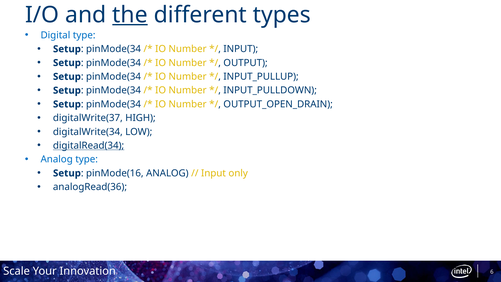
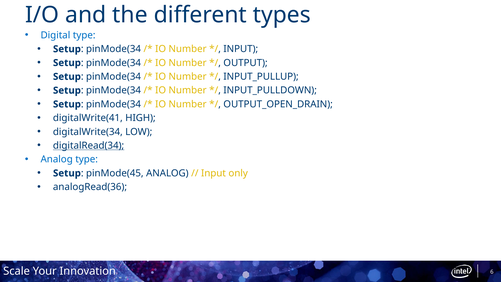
the underline: present -> none (130, 15)
digitalWrite(37: digitalWrite(37 -> digitalWrite(41 (88, 118)
pinMode(16: pinMode(16 -> pinMode(45 (115, 173)
